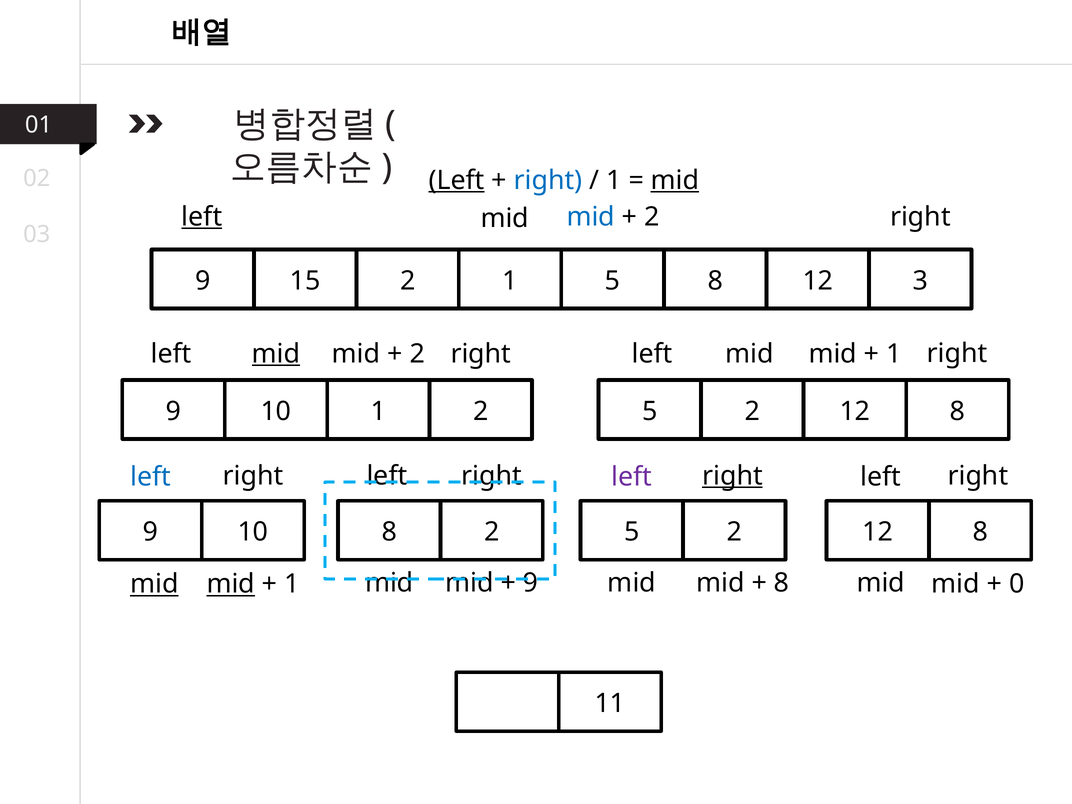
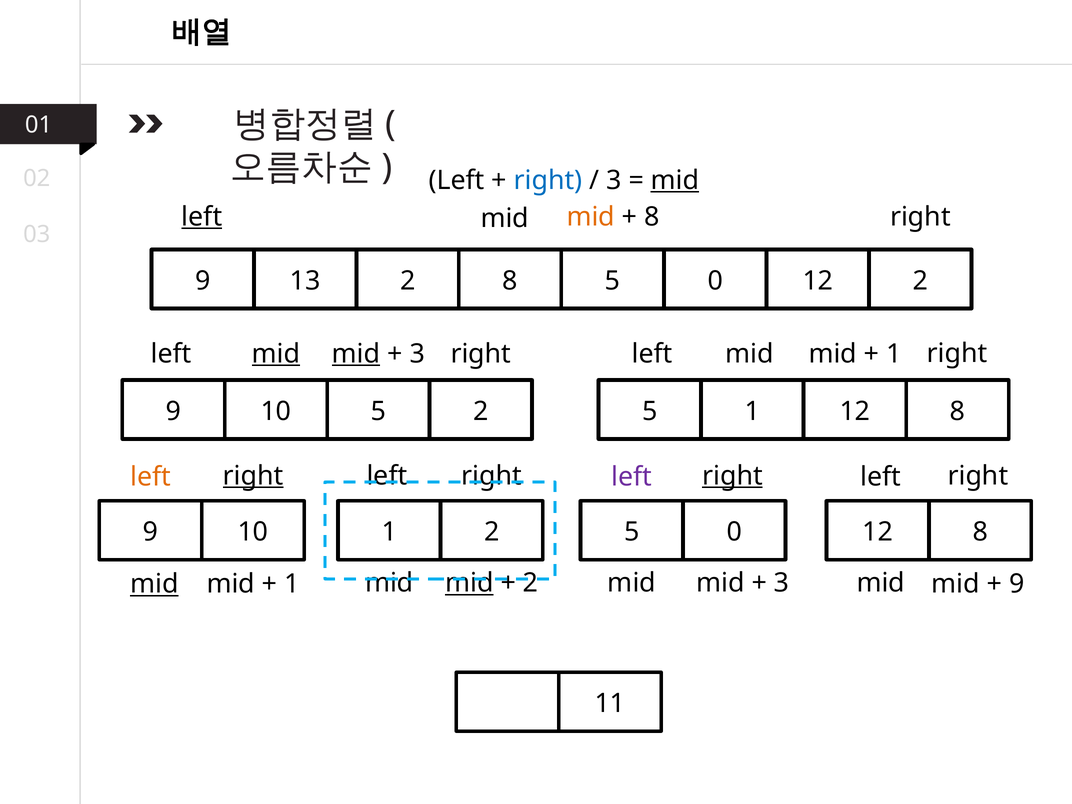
Left underline: present -> none (456, 180)
1: 1 -> 3 (614, 180)
mid colour: blue -> orange (591, 217)
2: 2 -> 8 (652, 217)
15: 15 -> 13 (305, 281)
2 1: 1 -> 8 (510, 281)
8: 8 -> 0 (715, 281)
12 3: 3 -> 2 (920, 281)
mid underline: none -> present (356, 354)
2: 2 -> 3 (417, 354)
10 1: 1 -> 5 (378, 411)
2: 2 -> 1 (752, 411)
right underline: none -> present (253, 476)
left colour: blue -> orange (151, 477)
10 8: 8 -> 1 (389, 532)
2: 2 -> 0 (734, 532)
mid underline: present -> none (231, 584)
mid underline: none -> present (469, 583)
9: 9 -> 2 (531, 583)
8: 8 -> 3 (782, 583)
0: 0 -> 9 (1017, 584)
